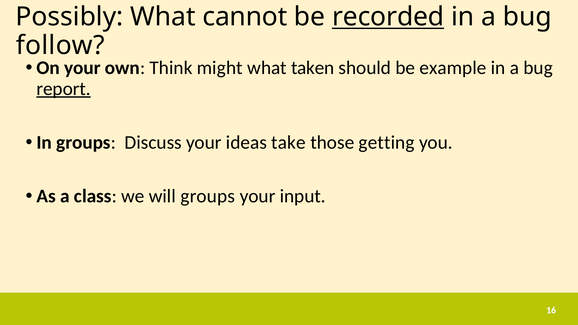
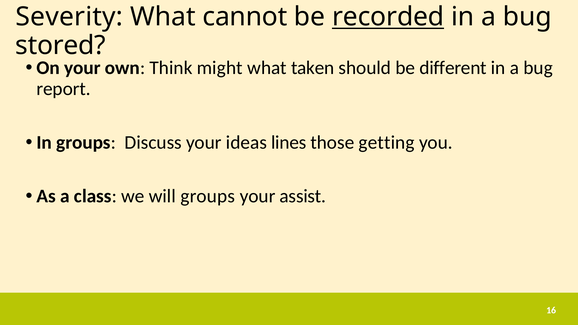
Possibly: Possibly -> Severity (69, 17)
follow: follow -> stored (60, 46)
example: example -> different (453, 68)
report underline: present -> none (64, 89)
take: take -> lines (289, 142)
input: input -> assist (303, 196)
